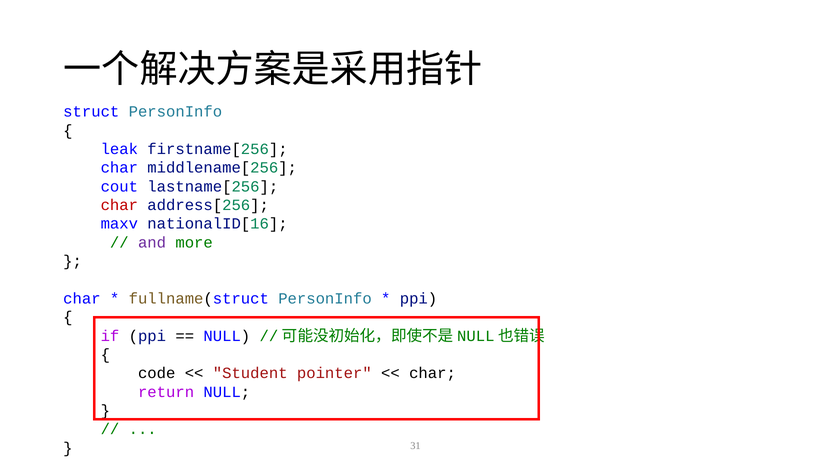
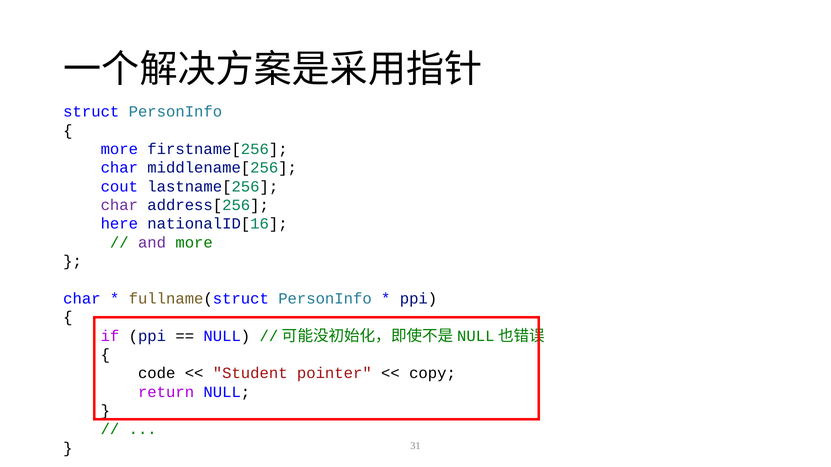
leak: leak -> more (119, 149)
char colour: red -> purple (119, 205)
maxv: maxv -> here (119, 224)
char: char -> copy (433, 374)
